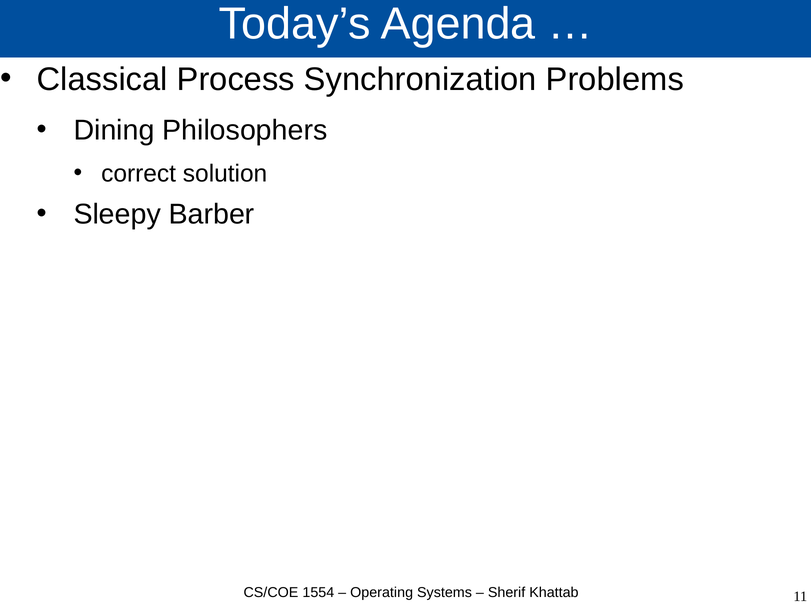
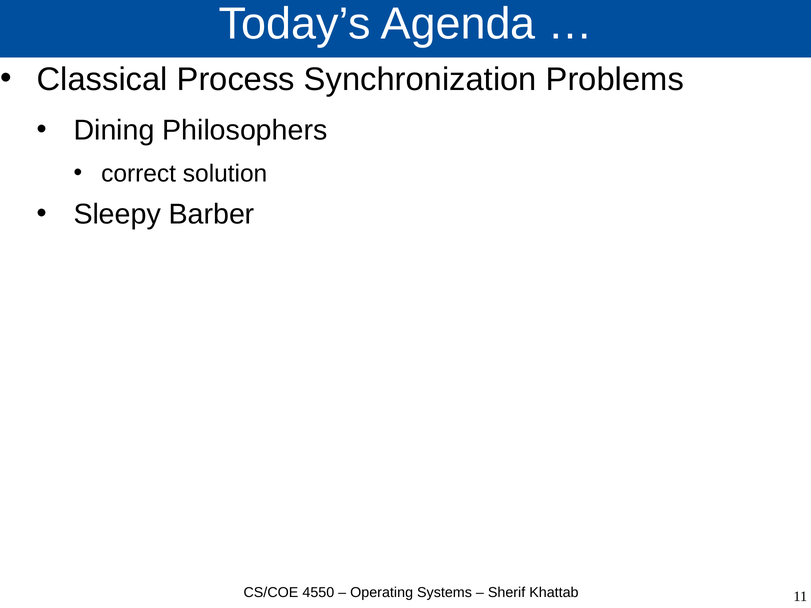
1554: 1554 -> 4550 (318, 593)
